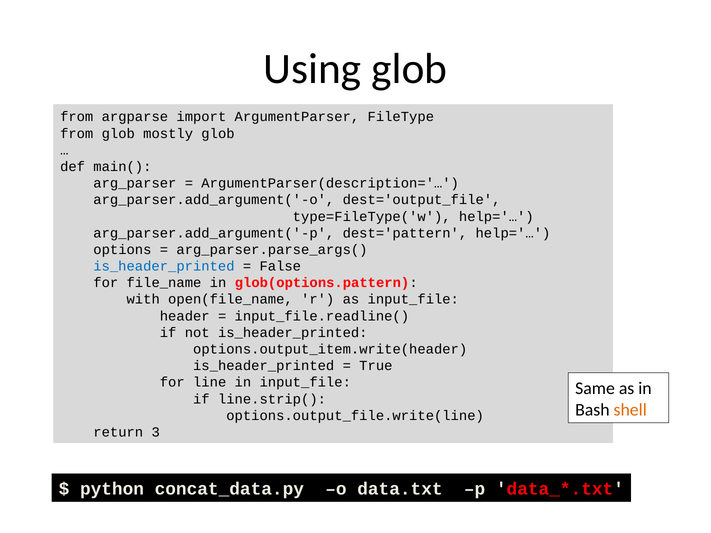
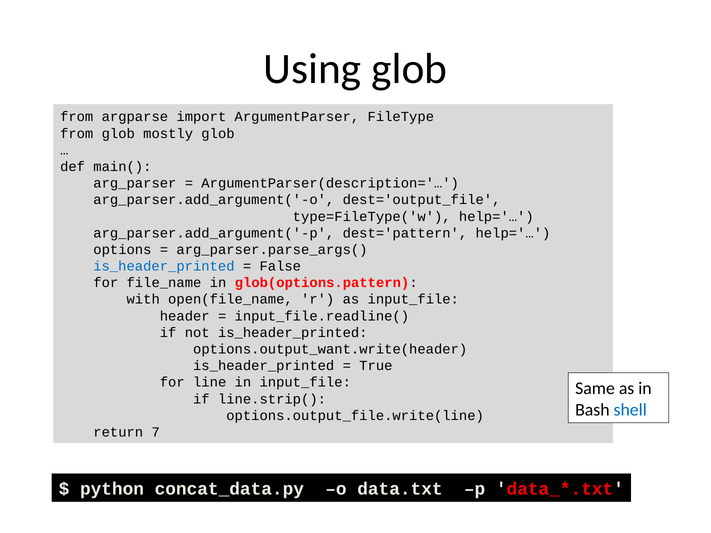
options.output_item.write(header: options.output_item.write(header -> options.output_want.write(header (330, 349)
shell colour: orange -> blue (630, 410)
3: 3 -> 7 (156, 432)
